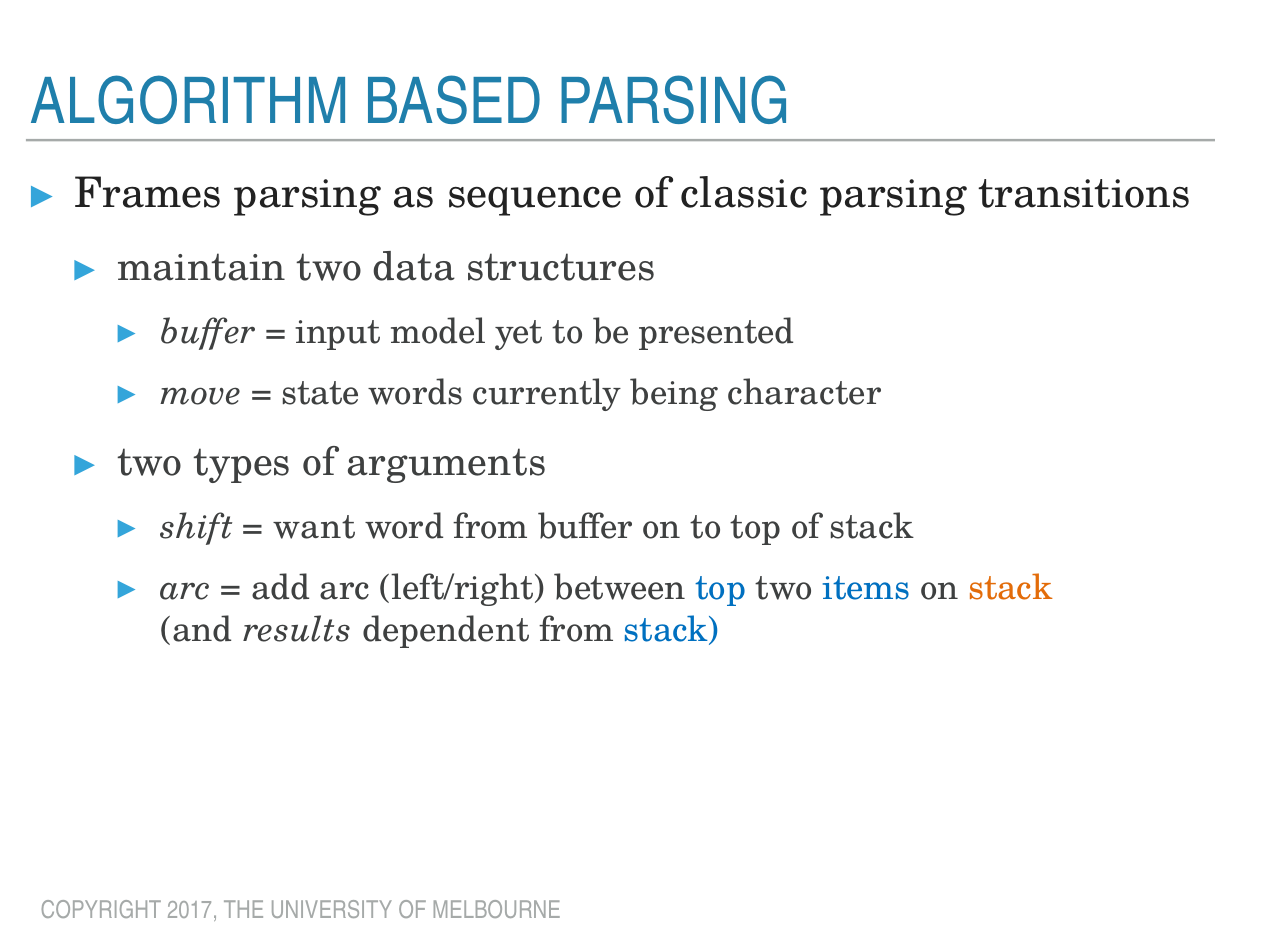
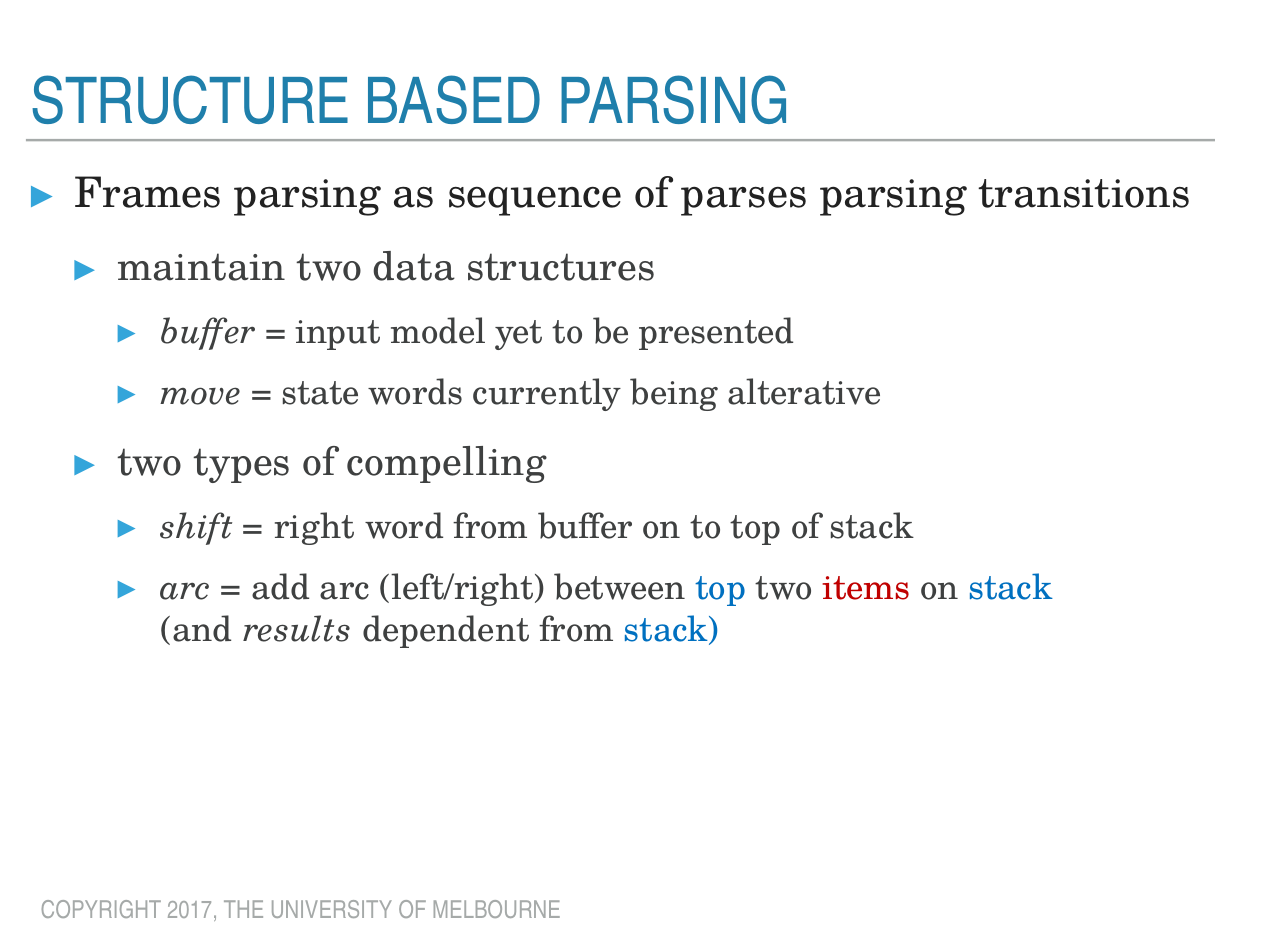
ALGORITHM: ALGORITHM -> STRUCTURE (191, 103)
classic: classic -> parses (744, 194)
character: character -> alterative (805, 393)
arguments: arguments -> compelling (446, 463)
want: want -> right (315, 527)
items colour: blue -> red (866, 588)
stack colour: orange -> blue (1011, 588)
